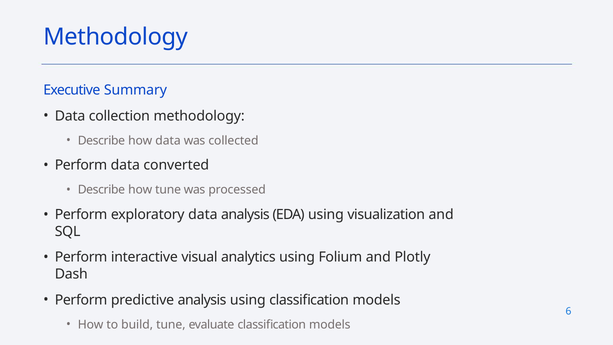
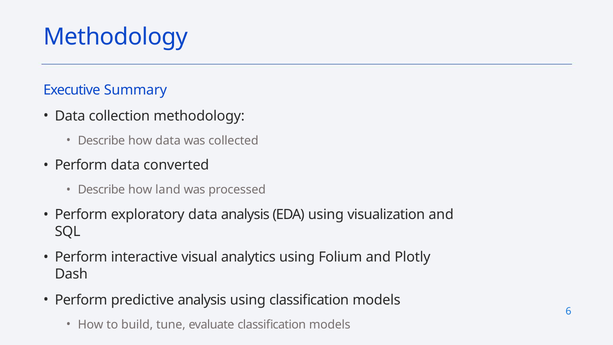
how tune: tune -> land (168, 190)
